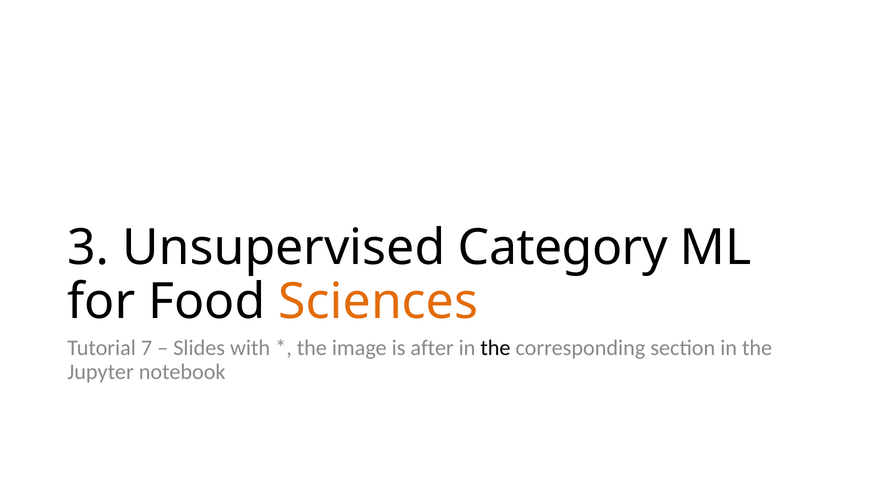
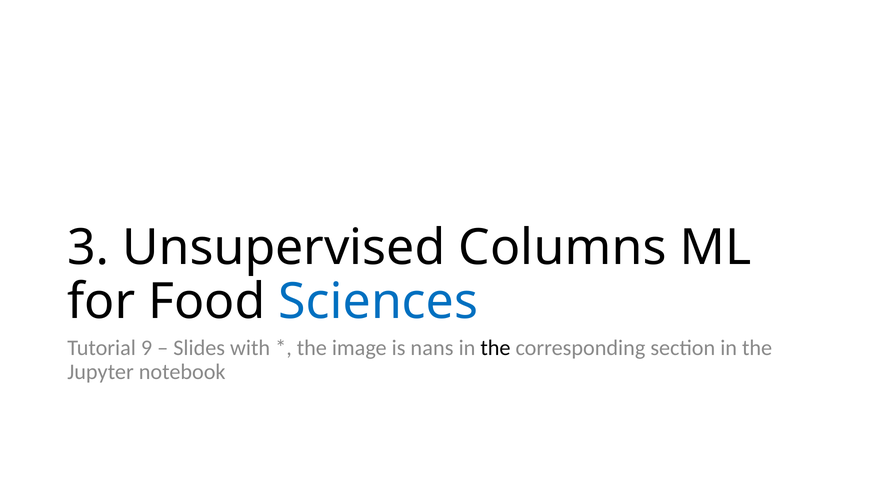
Category: Category -> Columns (562, 248)
Sciences colour: orange -> blue (378, 302)
7: 7 -> 9 (147, 348)
after: after -> nans (432, 348)
